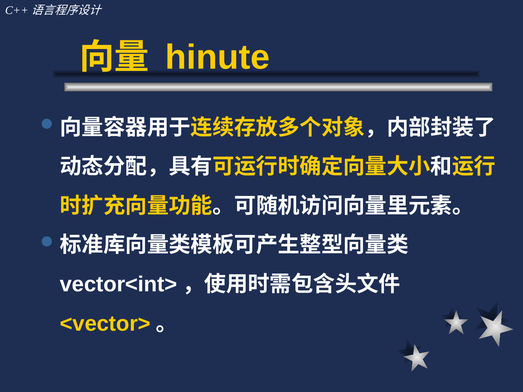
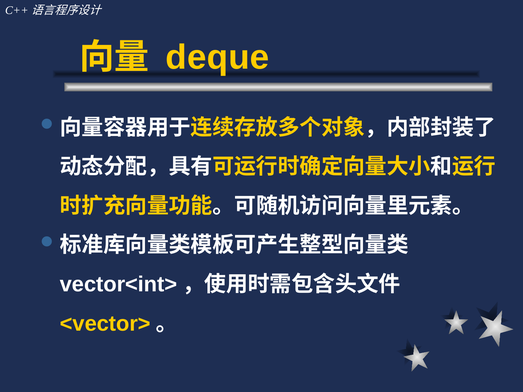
hinute: hinute -> deque (217, 57)
